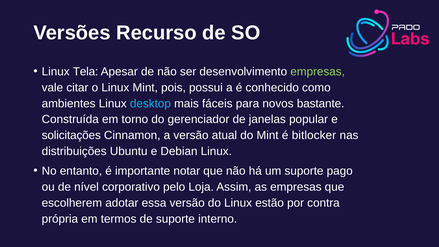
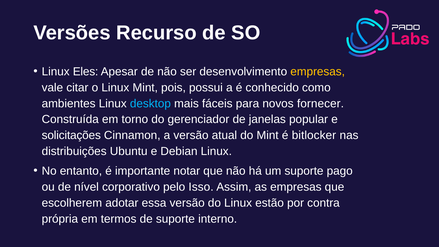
Tela: Tela -> Eles (86, 72)
empresas colour: light green -> yellow (318, 72)
bastante: bastante -> fornecer (321, 103)
Loja: Loja -> Isso (201, 187)
